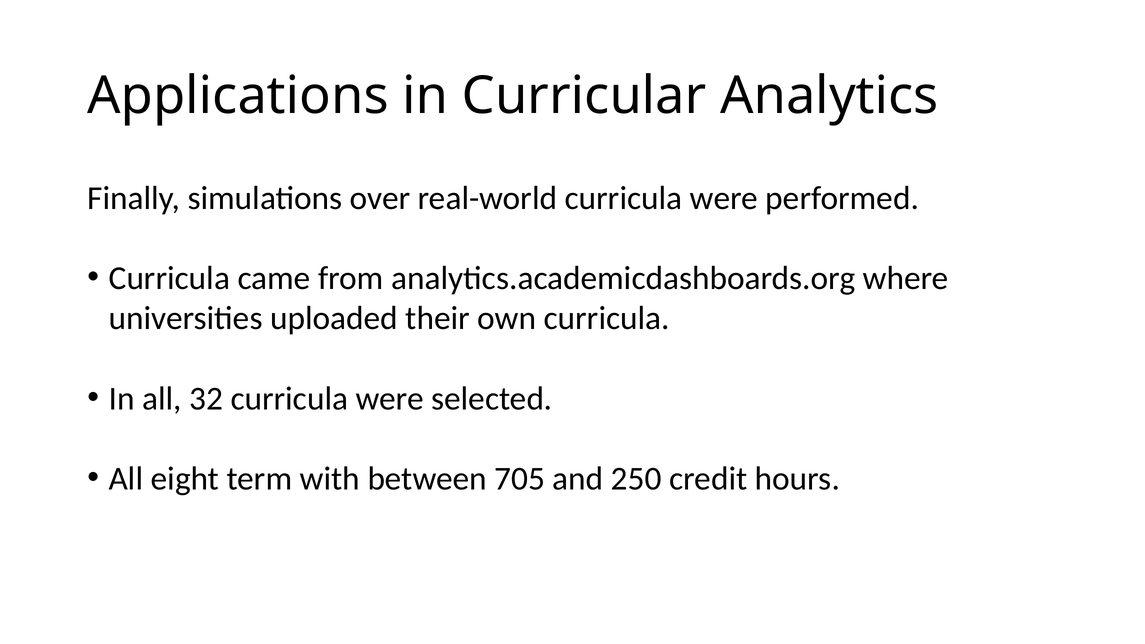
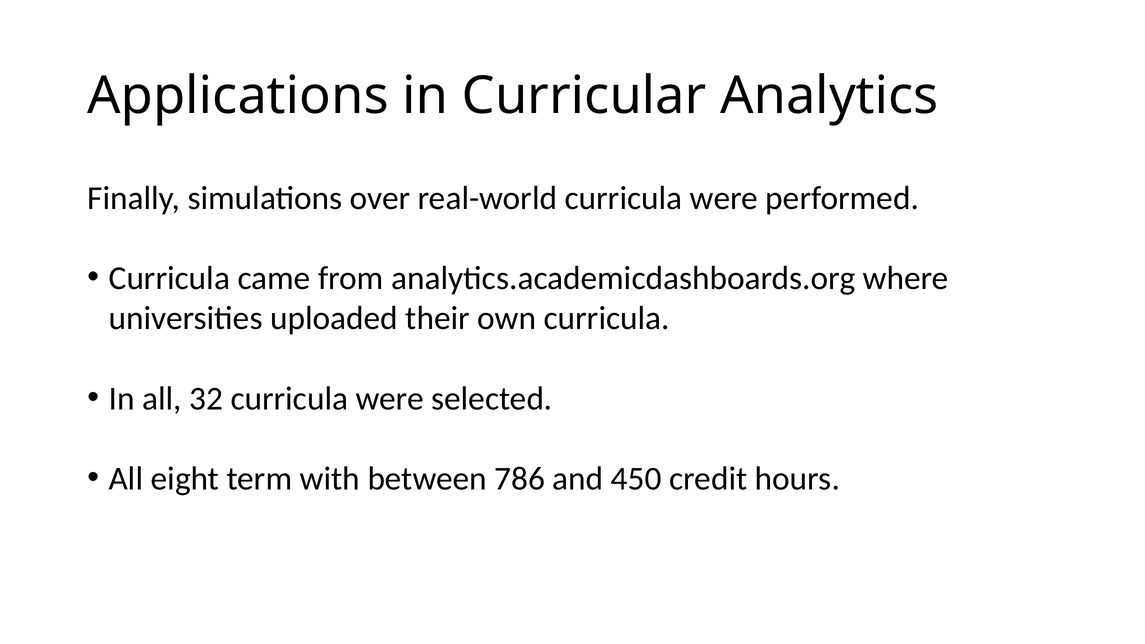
705: 705 -> 786 (520, 479)
250: 250 -> 450 (636, 479)
